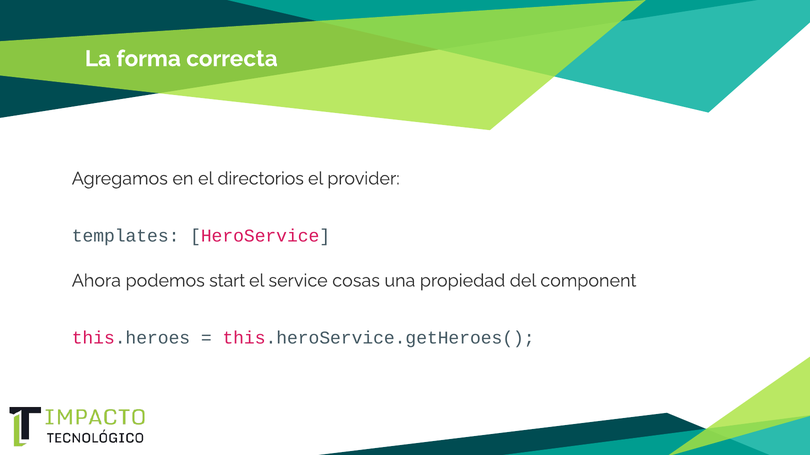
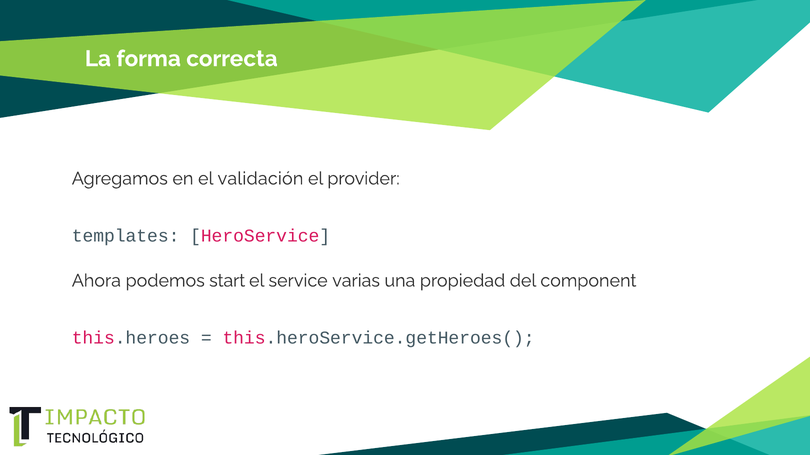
directorios: directorios -> validación (260, 179)
cosas: cosas -> varias (356, 281)
